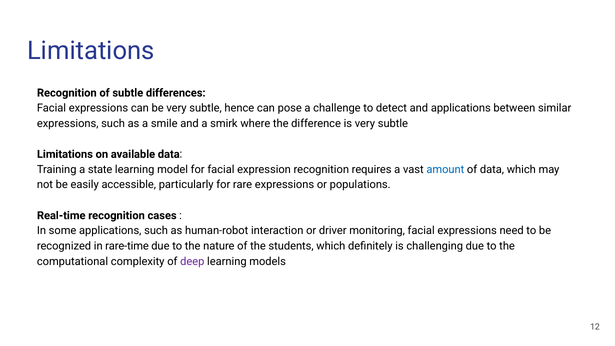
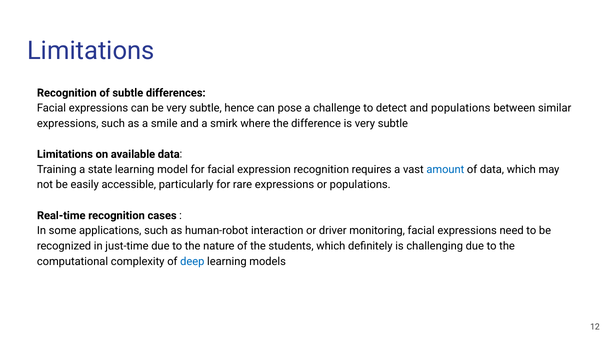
and applications: applications -> populations (461, 108)
rare-time: rare-time -> just-time (127, 246)
deep colour: purple -> blue (192, 261)
